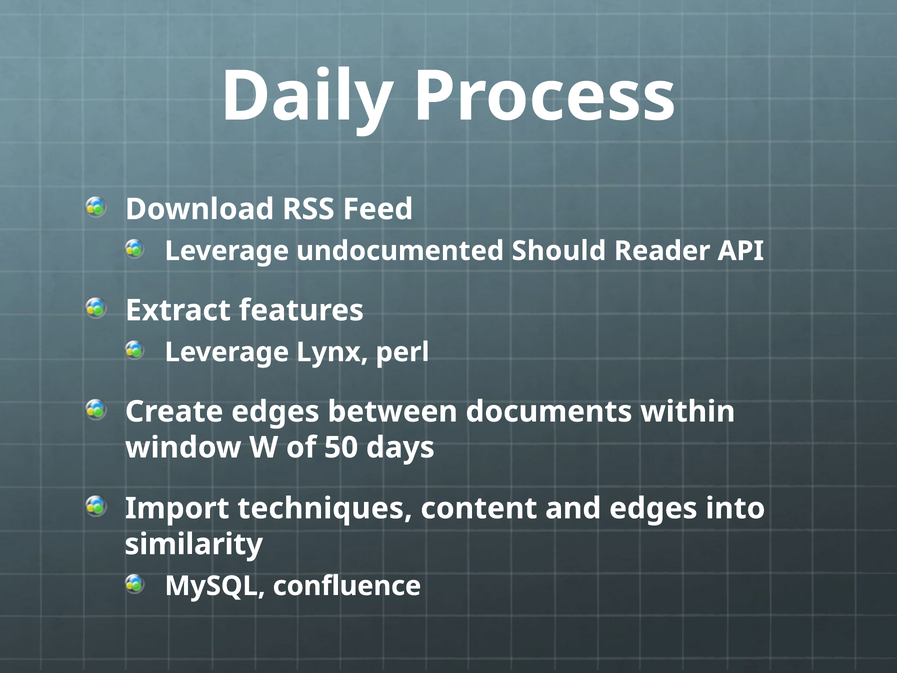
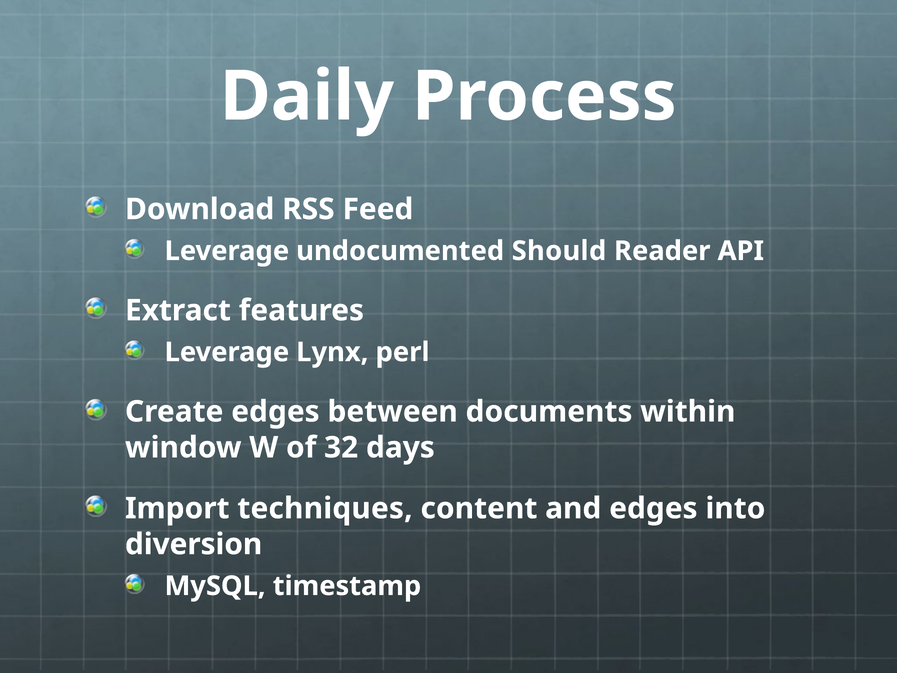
50: 50 -> 32 (341, 447)
similarity: similarity -> diversion (194, 544)
confluence: confluence -> timestamp (347, 586)
